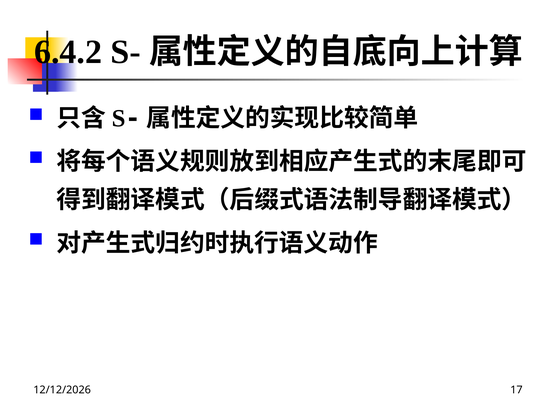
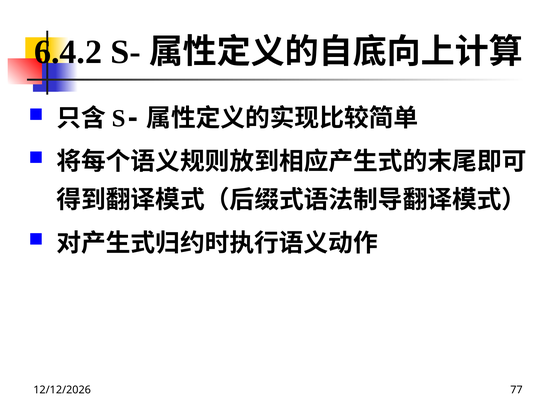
17: 17 -> 77 (516, 390)
